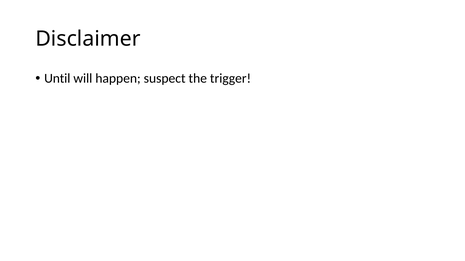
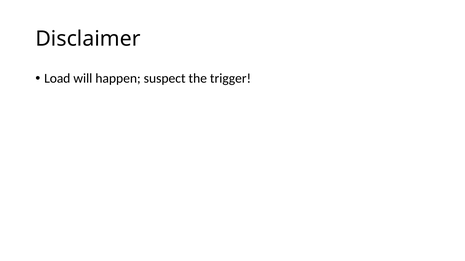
Until: Until -> Load (57, 79)
